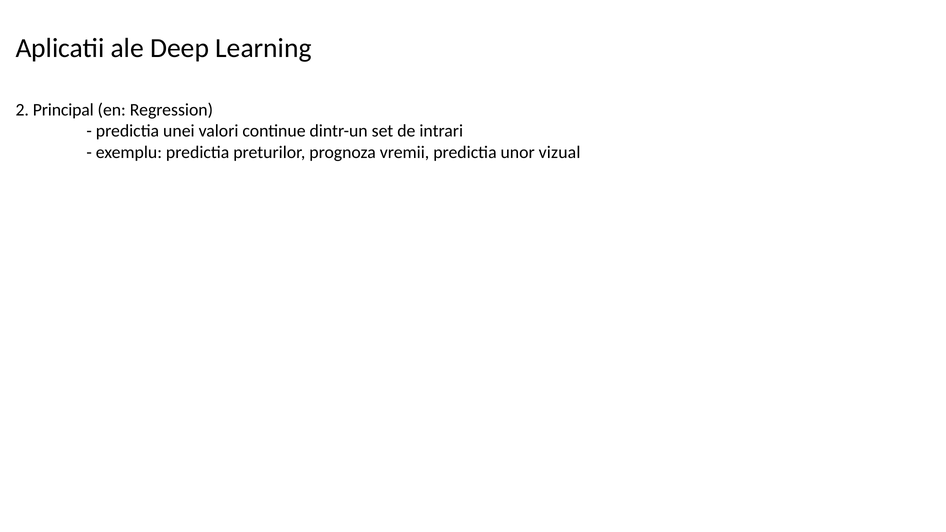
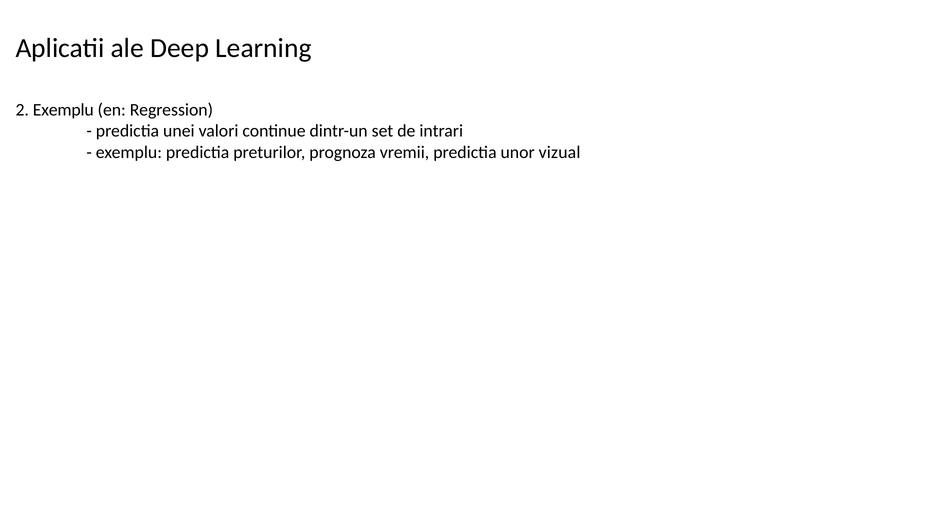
2 Principal: Principal -> Exemplu (63, 110)
